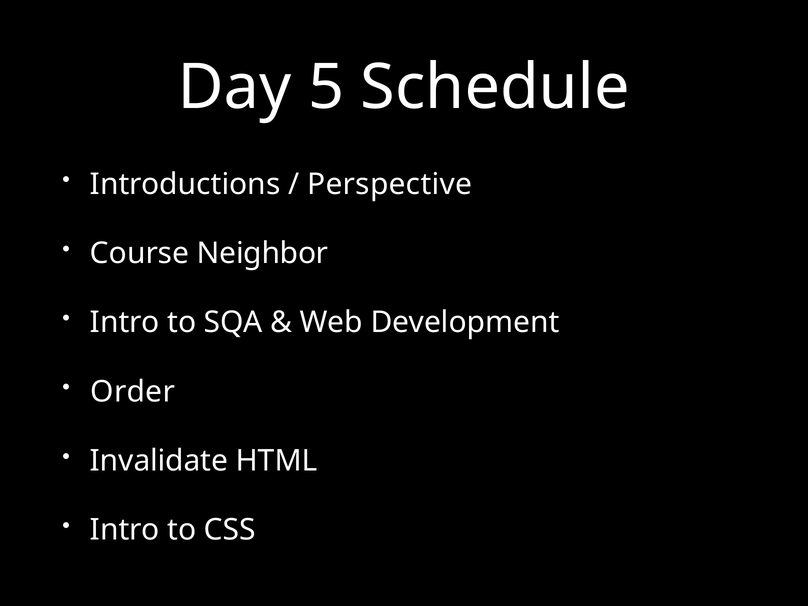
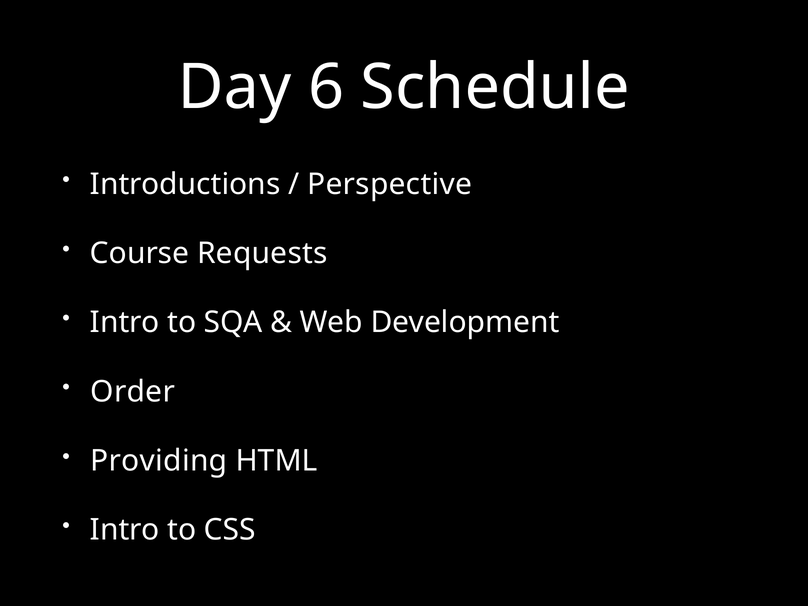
5: 5 -> 6 (326, 87)
Neighbor: Neighbor -> Requests (262, 253)
Invalidate: Invalidate -> Providing (159, 461)
